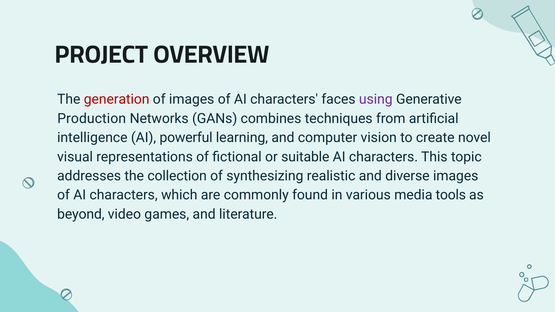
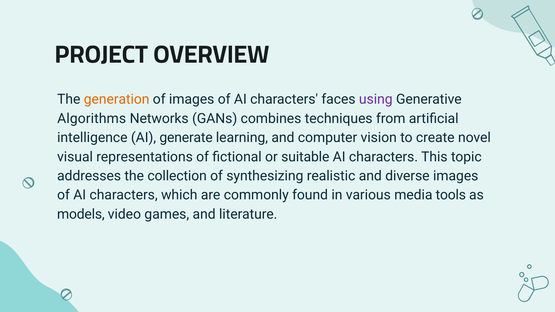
generation colour: red -> orange (117, 99)
Production: Production -> Algorithms (92, 119)
powerful: powerful -> generate (186, 138)
beyond: beyond -> models (81, 214)
